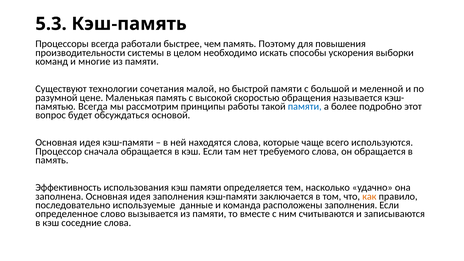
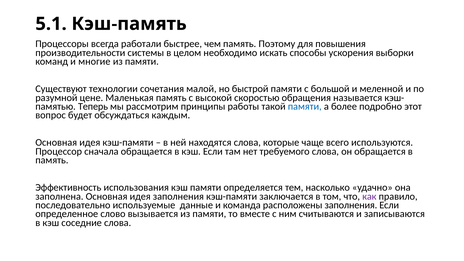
5.3: 5.3 -> 5.1 (51, 24)
Всегда: Всегда -> Теперь (93, 106)
основой: основой -> каждым (171, 115)
как colour: orange -> purple (369, 196)
